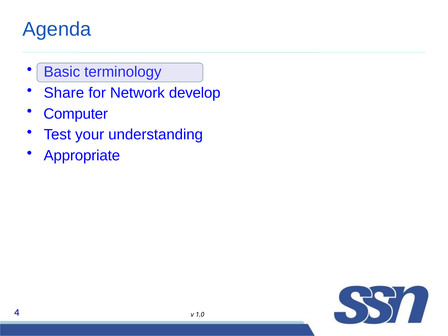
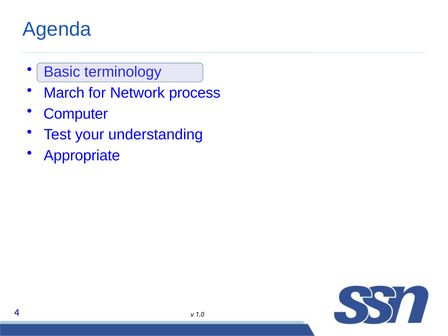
Share: Share -> March (64, 93)
develop: develop -> process (195, 93)
